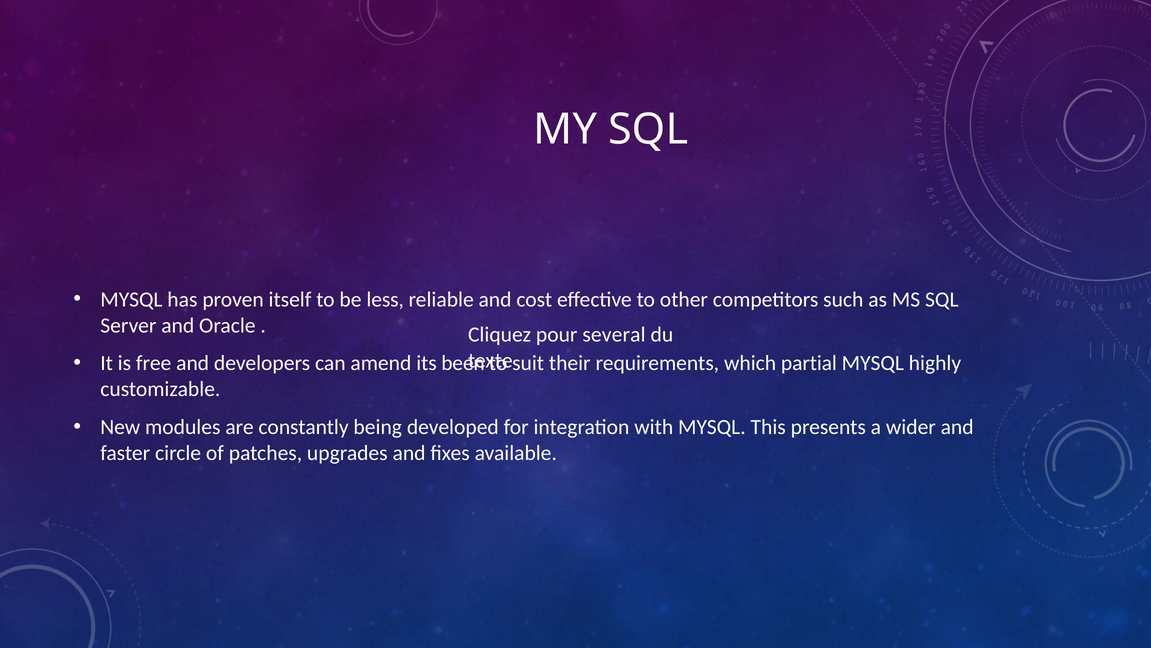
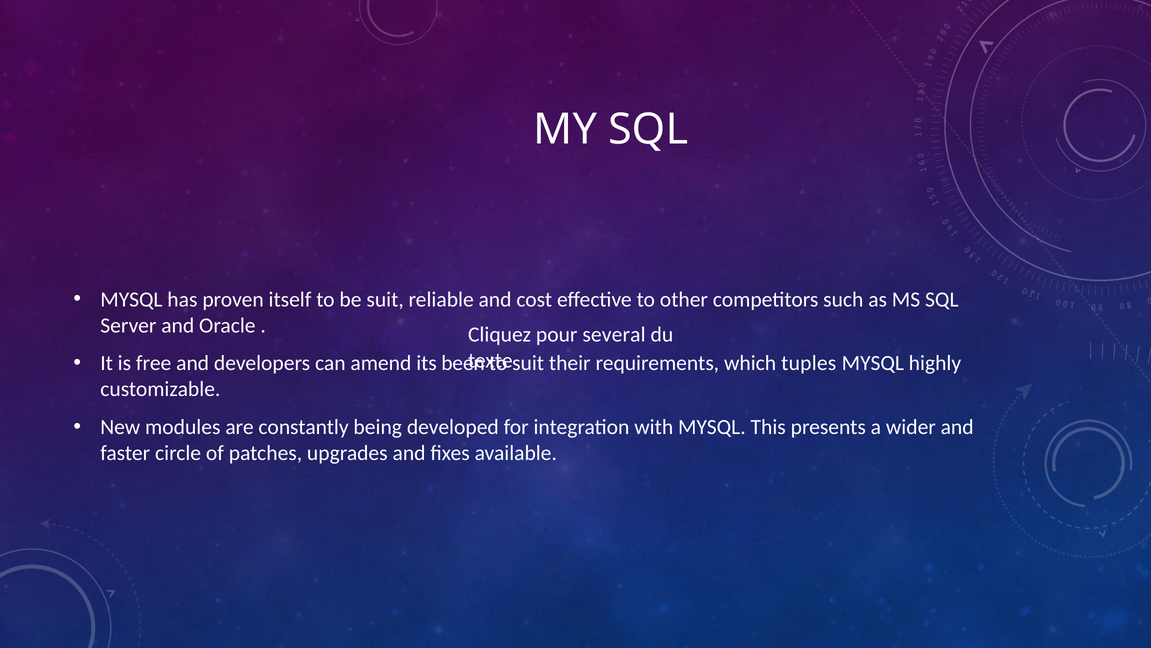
be less: less -> suit (385, 299)
partial: partial -> tuples (809, 363)
